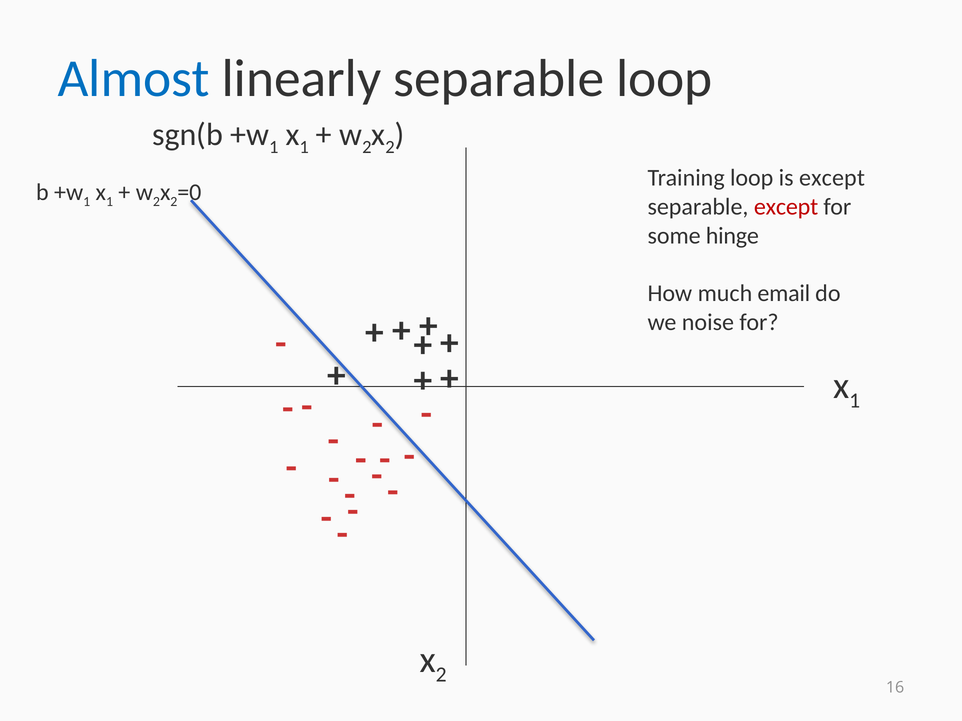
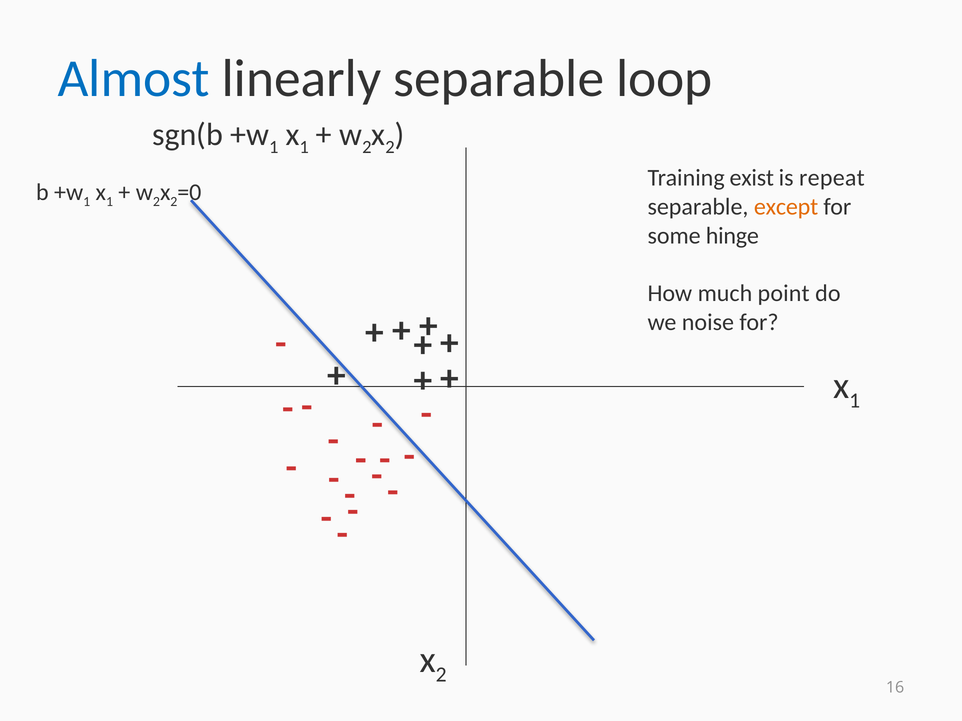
Training loop: loop -> exist (752, 178)
is except: except -> repeat (832, 178)
except colour: red -> orange (786, 207)
email: email -> point (784, 293)
